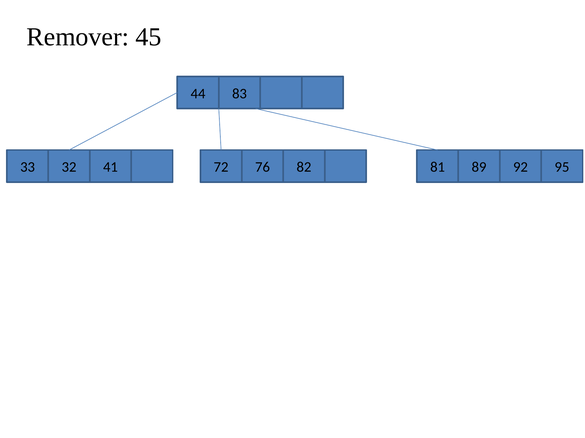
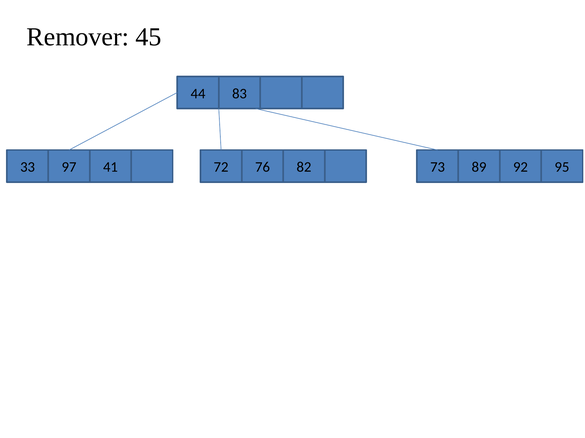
32: 32 -> 97 (69, 167)
81: 81 -> 73 (438, 167)
